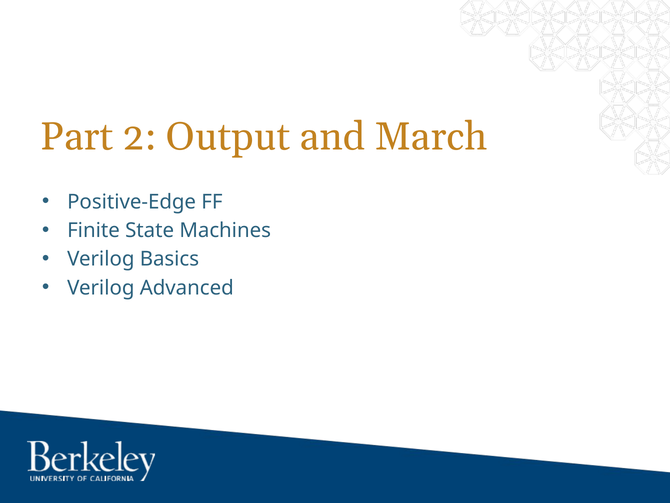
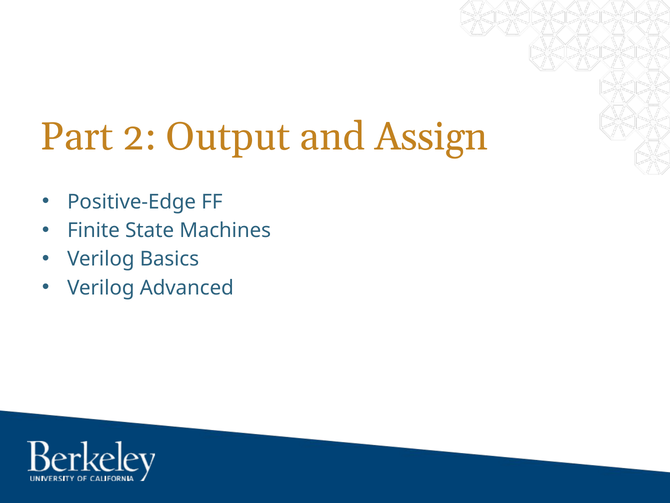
March: March -> Assign (431, 136)
